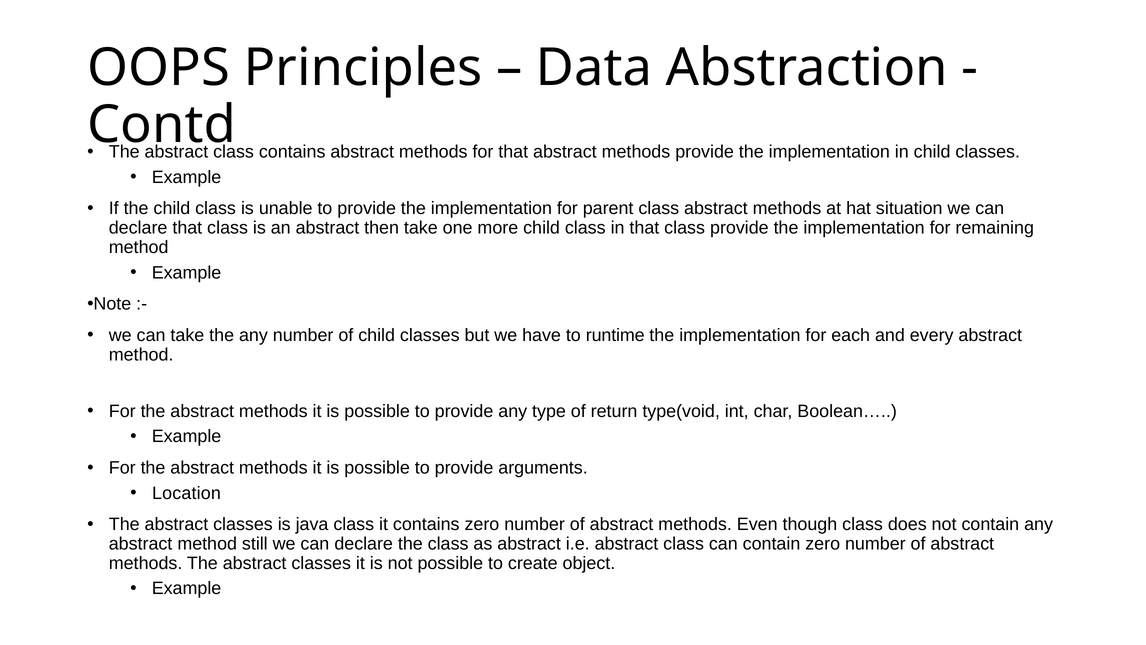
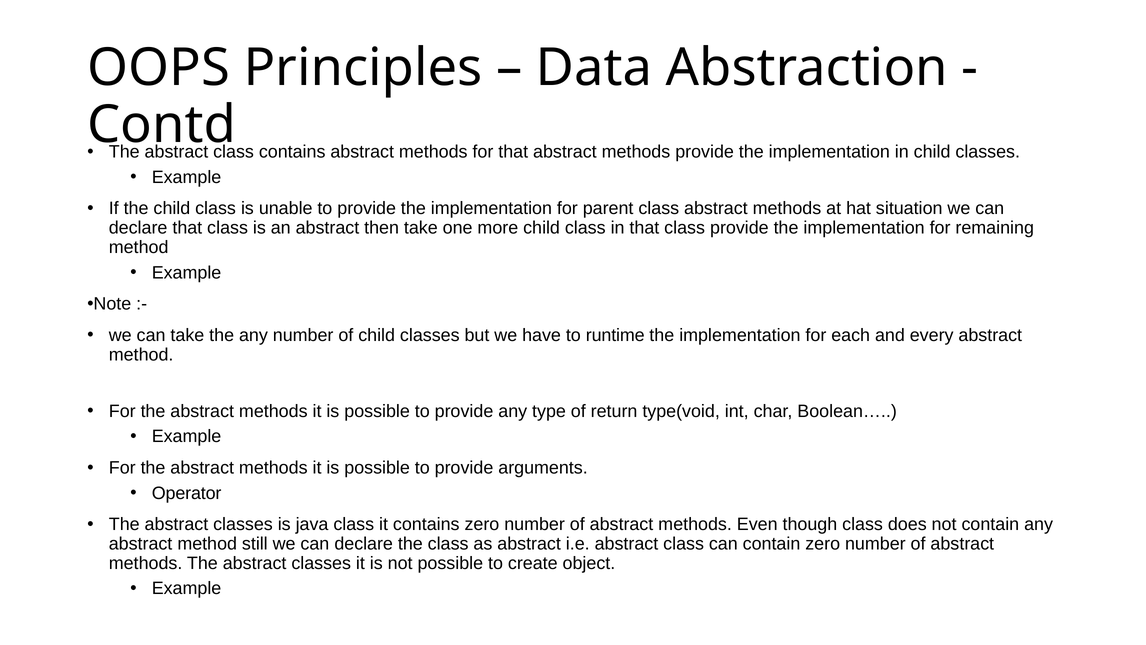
Location: Location -> Operator (187, 493)
